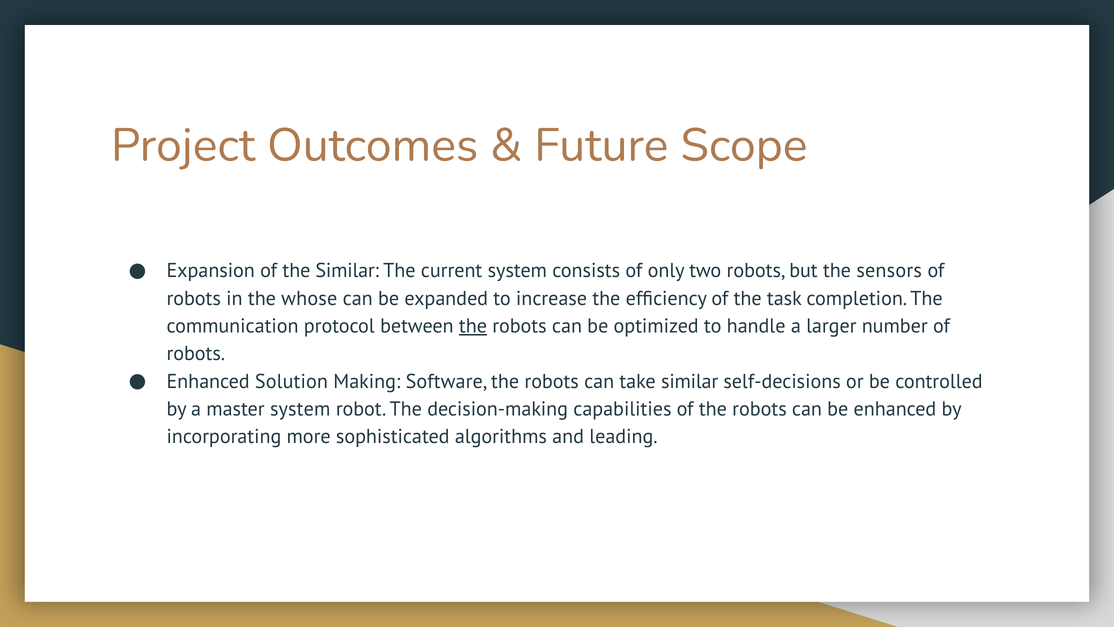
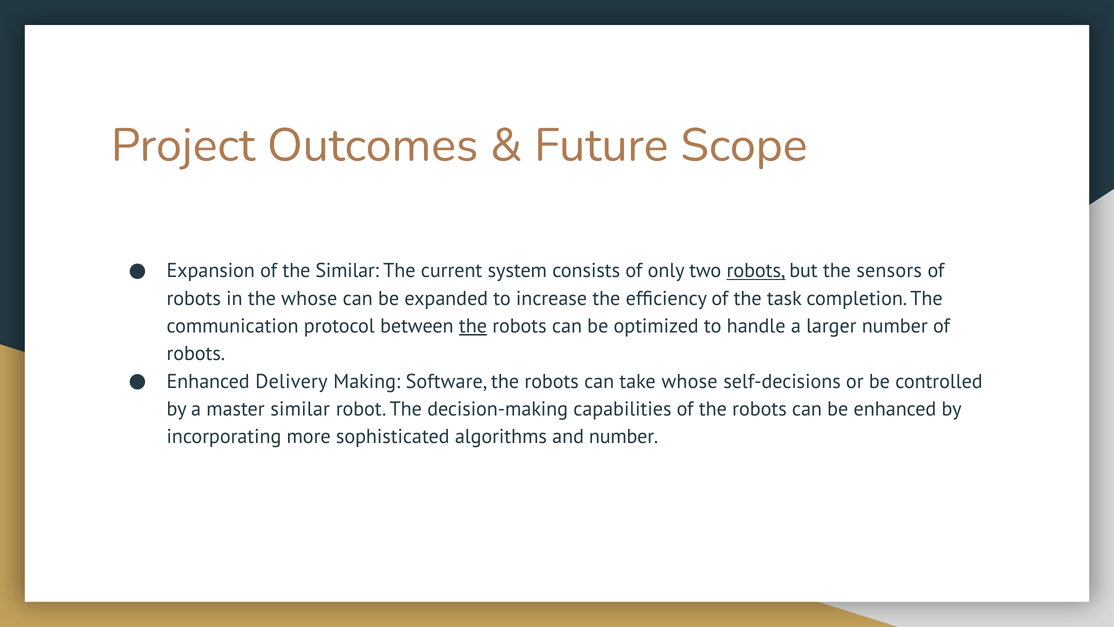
robots underline: none -> present (756, 271)
Solution: Solution -> Delivery (291, 381)
take similar: similar -> whose (689, 381)
master system: system -> similar (300, 409)
and leading: leading -> number (624, 436)
